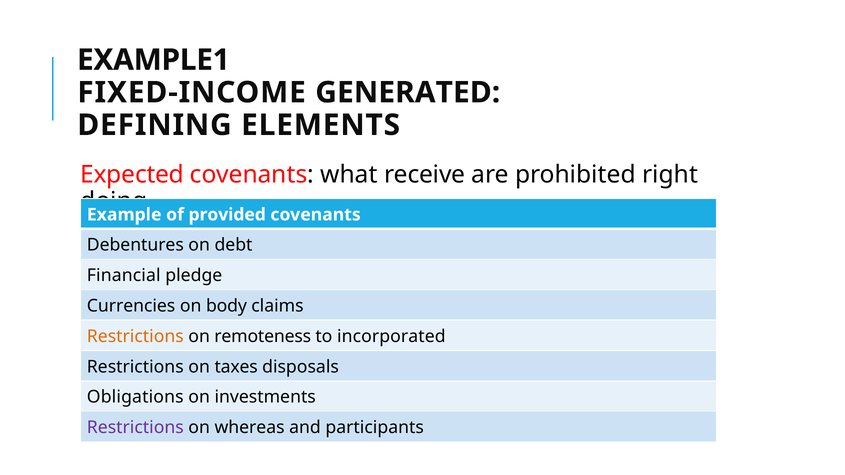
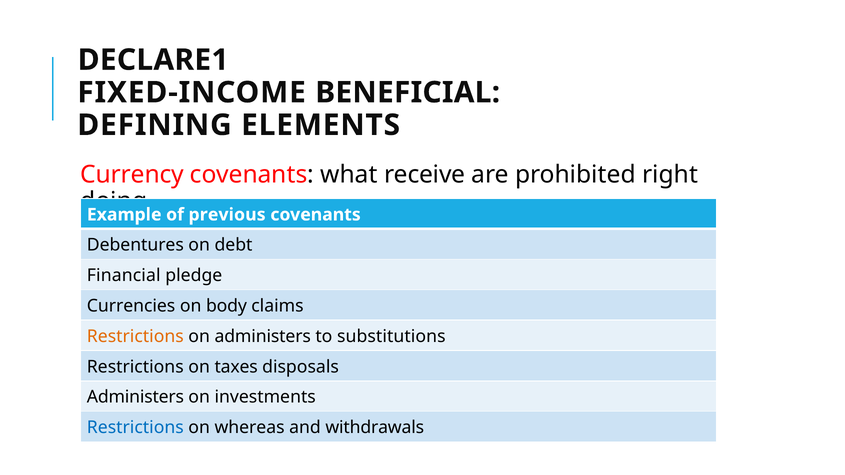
EXAMPLE1: EXAMPLE1 -> DECLARE1 (153, 60)
GENERATED: GENERATED -> BENEFICIAL (408, 93)
Expected: Expected -> Currency (132, 175)
provided: provided -> previous (227, 215)
on remoteness: remoteness -> administers (263, 337)
incorporated: incorporated -> substitutions (391, 337)
Obligations: Obligations -> Administers (135, 397)
Restrictions colour: purple -> blue (135, 428)
participants: participants -> withdrawals (375, 428)
